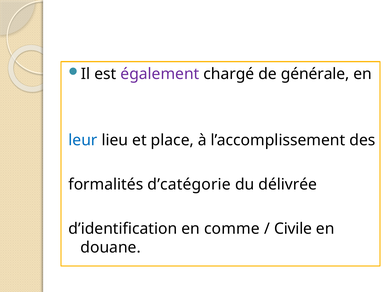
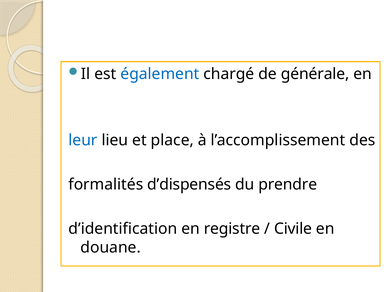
également colour: purple -> blue (160, 74)
d’catégorie: d’catégorie -> d’dispensés (189, 184)
délivrée: délivrée -> prendre (288, 184)
comme: comme -> registre (232, 228)
